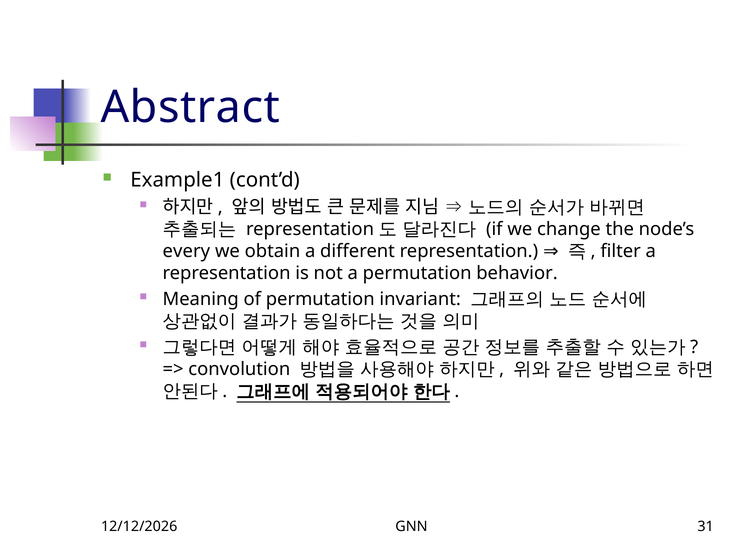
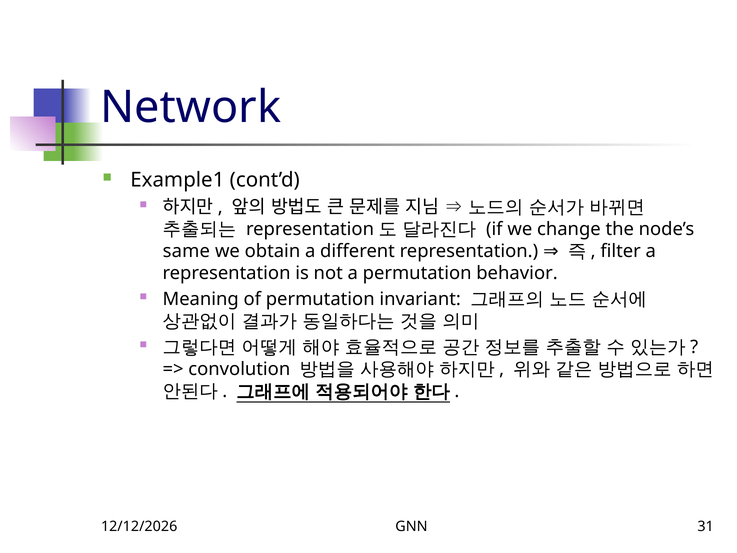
Abstract: Abstract -> Network (191, 108)
every: every -> same (186, 251)
